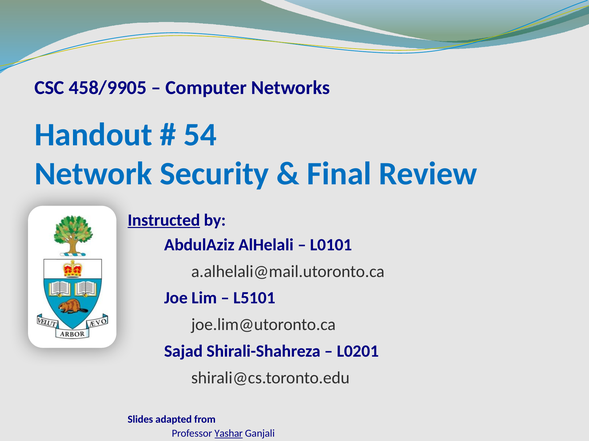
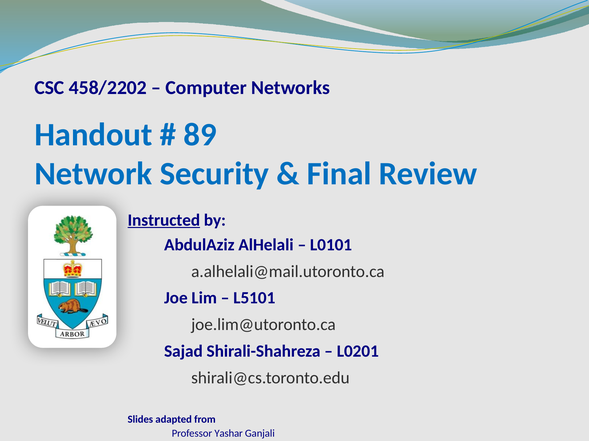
458/9905: 458/9905 -> 458/2202 (108, 88)
54: 54 -> 89 (200, 135)
Yashar underline: present -> none (229, 434)
